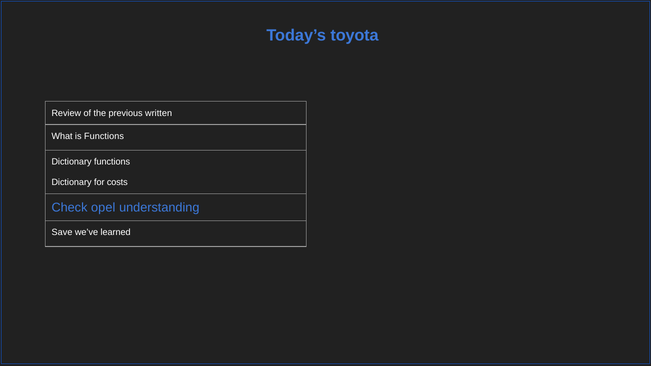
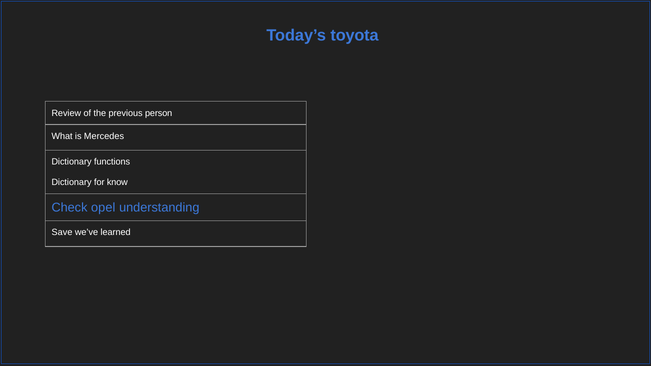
written: written -> person (159, 113)
is Functions: Functions -> Mercedes (104, 136)
costs: costs -> know (117, 182)
